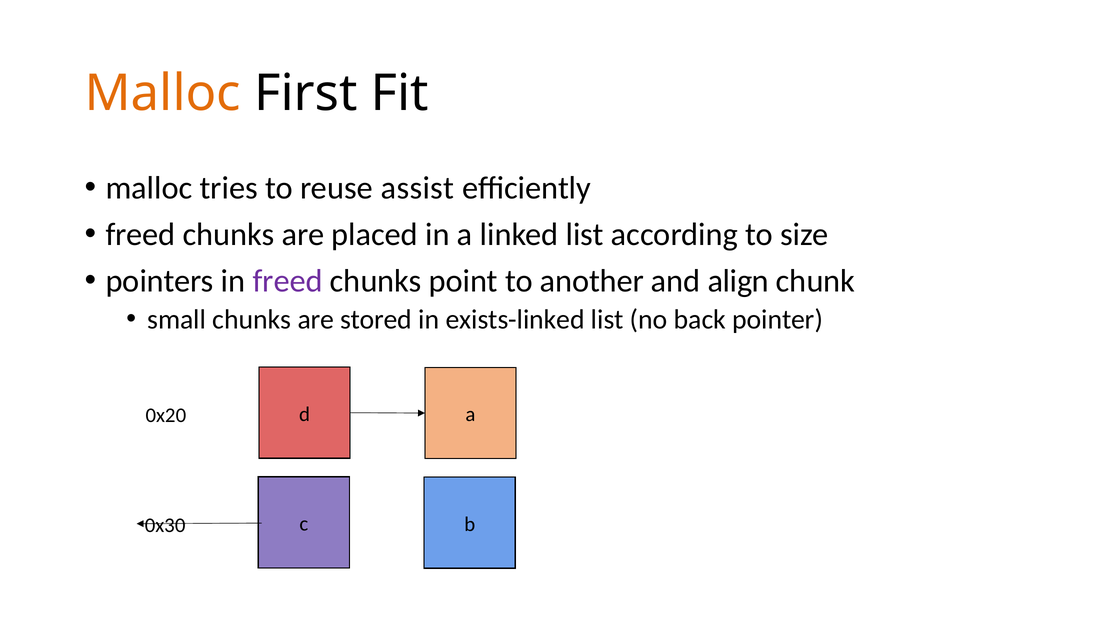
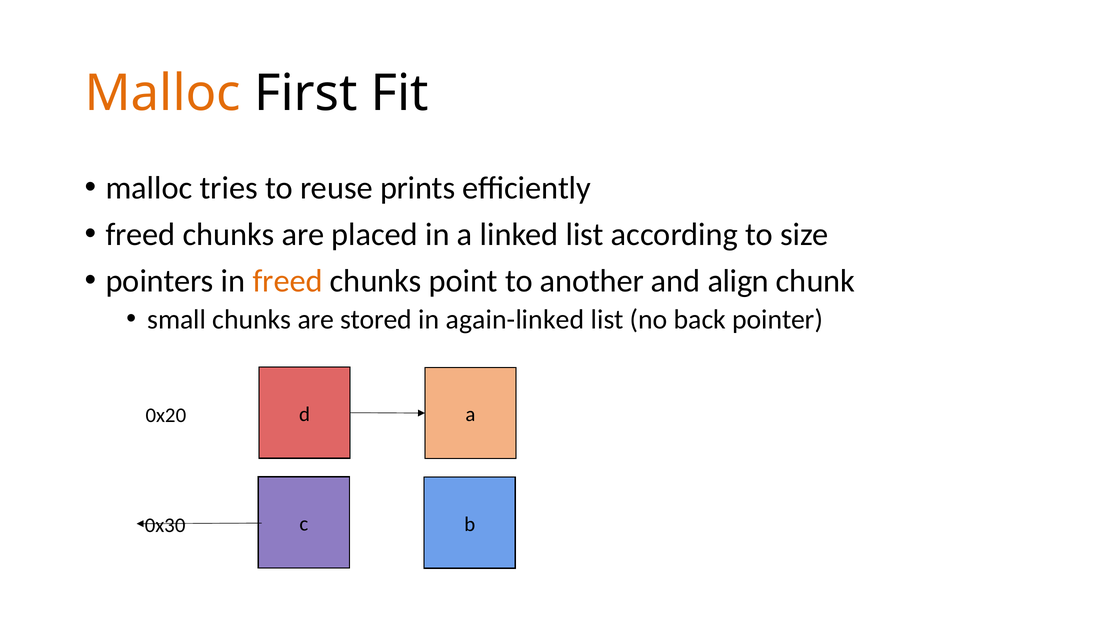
assist: assist -> prints (418, 188)
freed colour: purple -> orange (288, 281)
exists-linked: exists-linked -> again-linked (515, 319)
